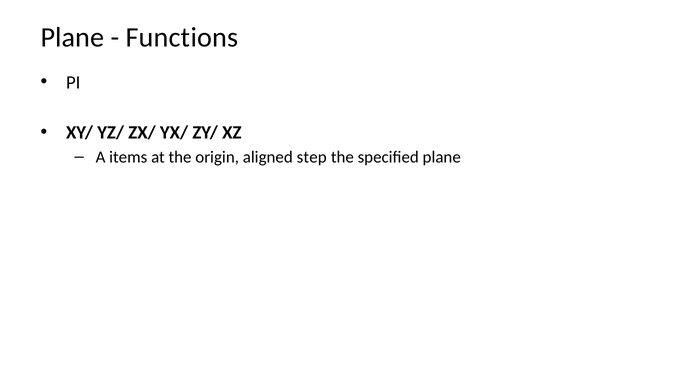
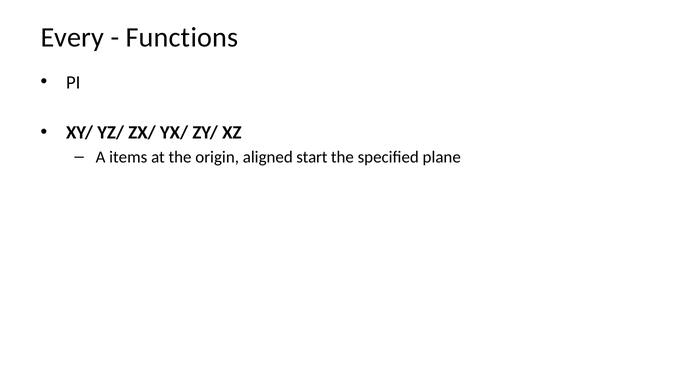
Plane: Plane -> Every (72, 37)
step: step -> start (312, 157)
